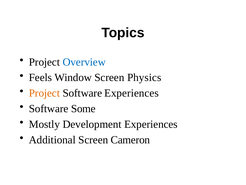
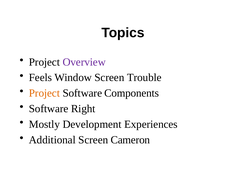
Overview colour: blue -> purple (84, 62)
Physics: Physics -> Trouble (144, 77)
Software Experiences: Experiences -> Components (132, 93)
Some: Some -> Right (83, 108)
